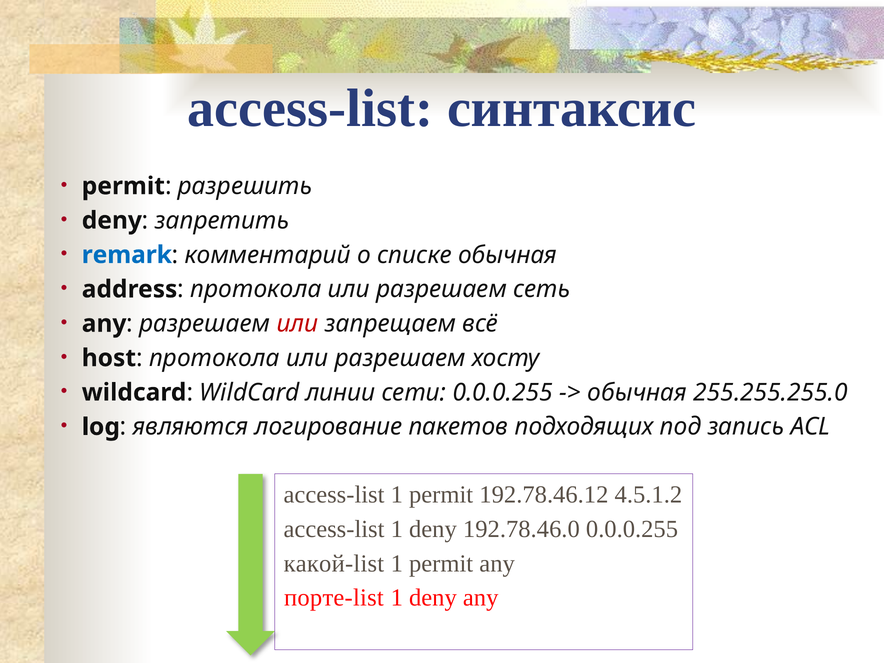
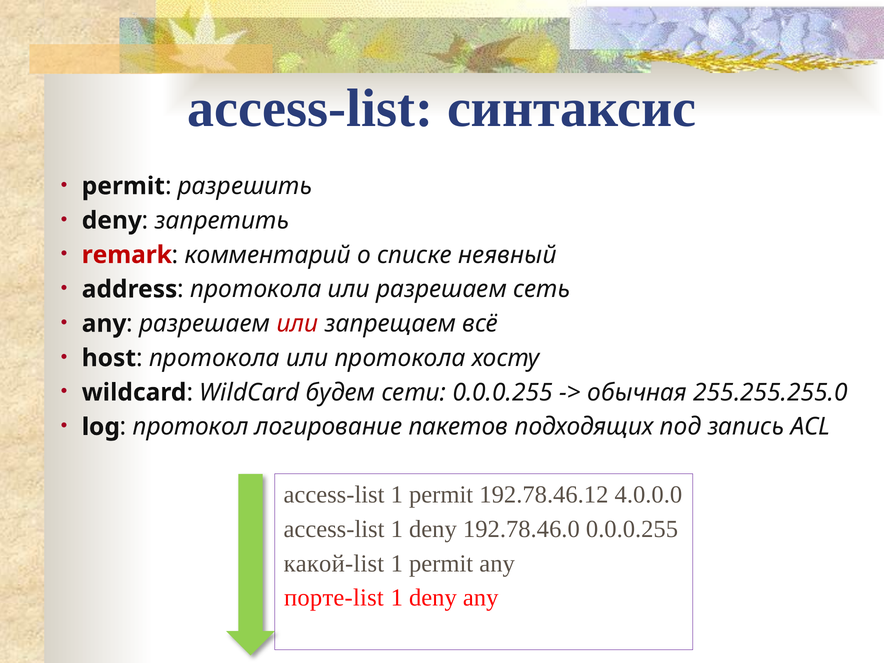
remark colour: blue -> red (127, 255)
списке обычная: обычная -> неявный (507, 255)
разрешаем: разрешаем -> протокола (400, 358)
линии: линии -> будем (340, 392)
являются: являются -> протокол (191, 427)
4.5.1.2: 4.5.1.2 -> 4.0.0.0 (648, 495)
